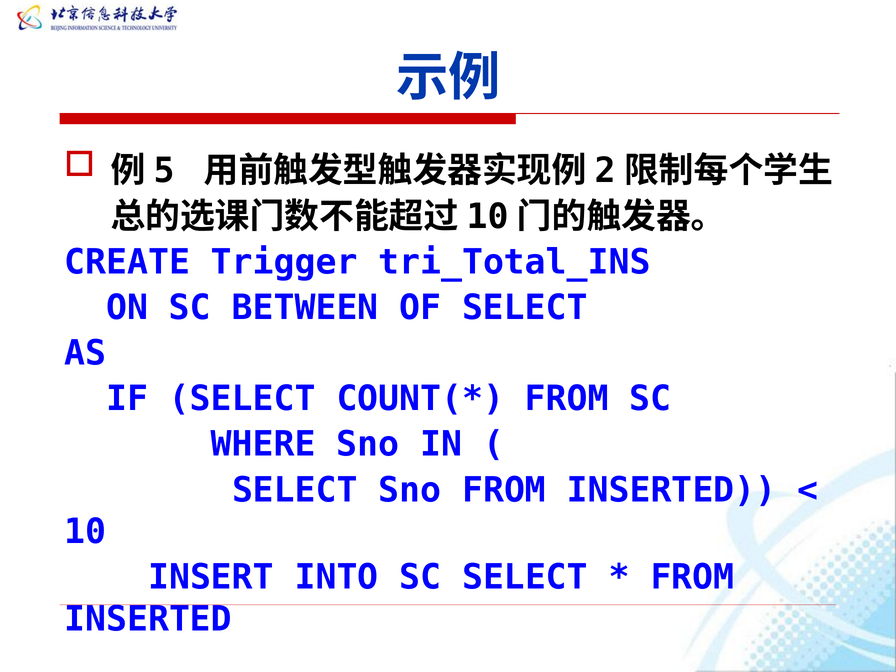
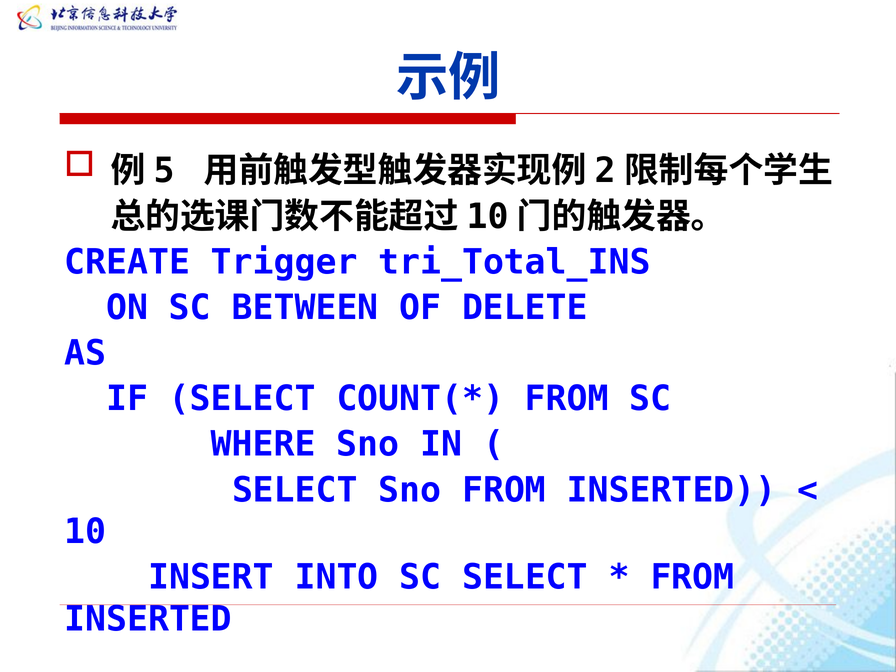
OF SELECT: SELECT -> DELETE (525, 308)
